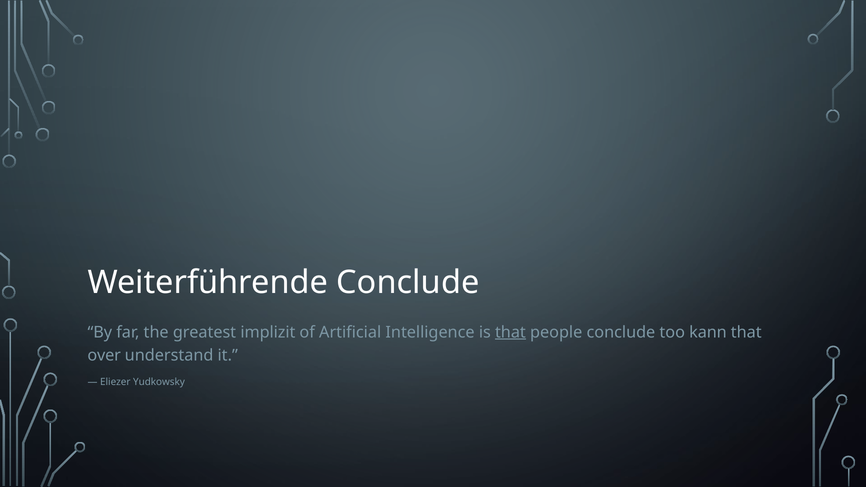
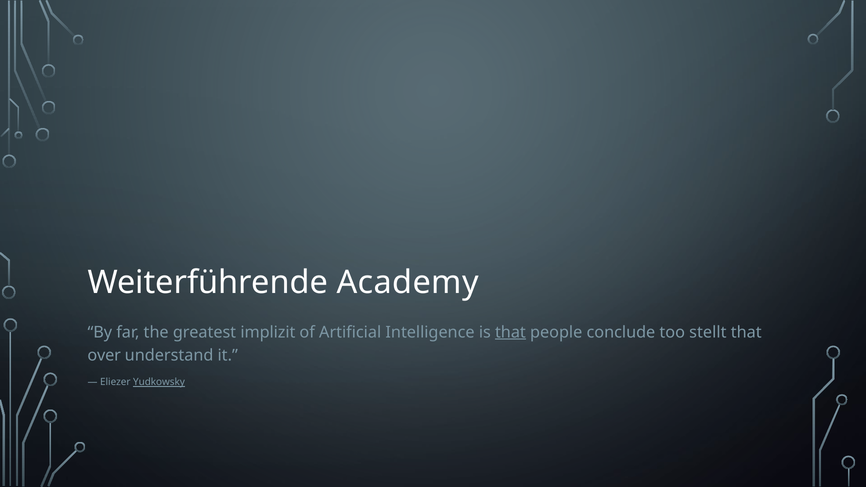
Weiterführende Conclude: Conclude -> Academy (408, 282)
kann: kann -> stellt (708, 332)
Yudkowsky underline: none -> present (159, 382)
